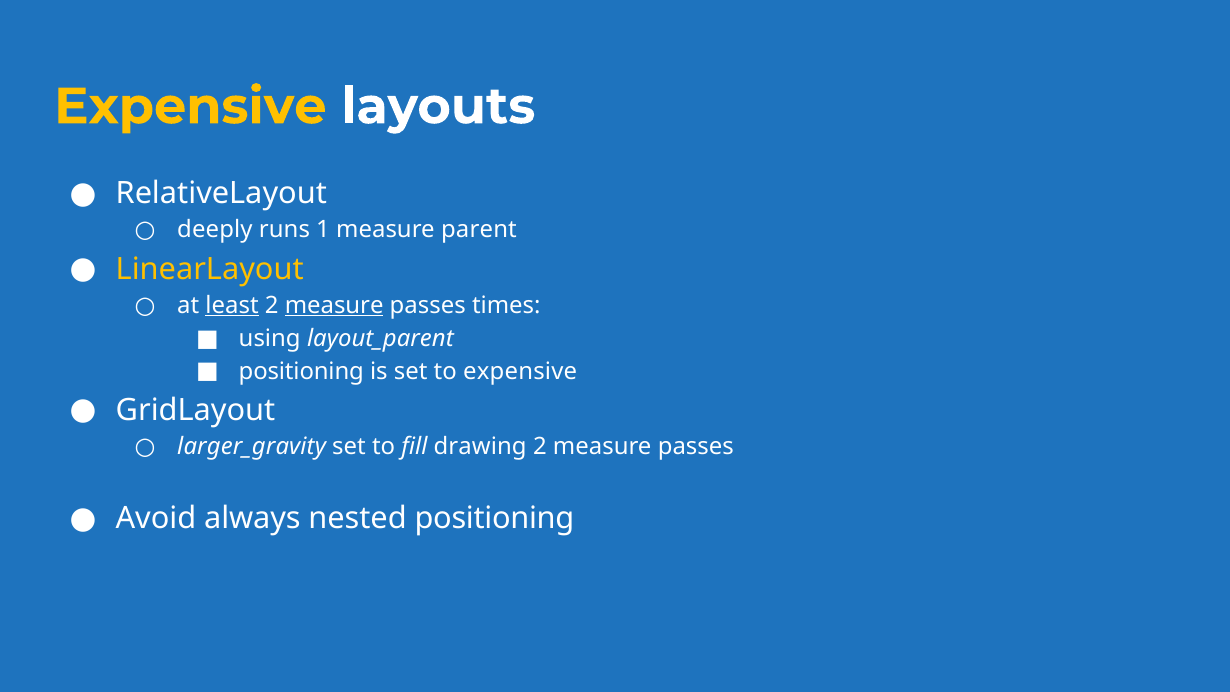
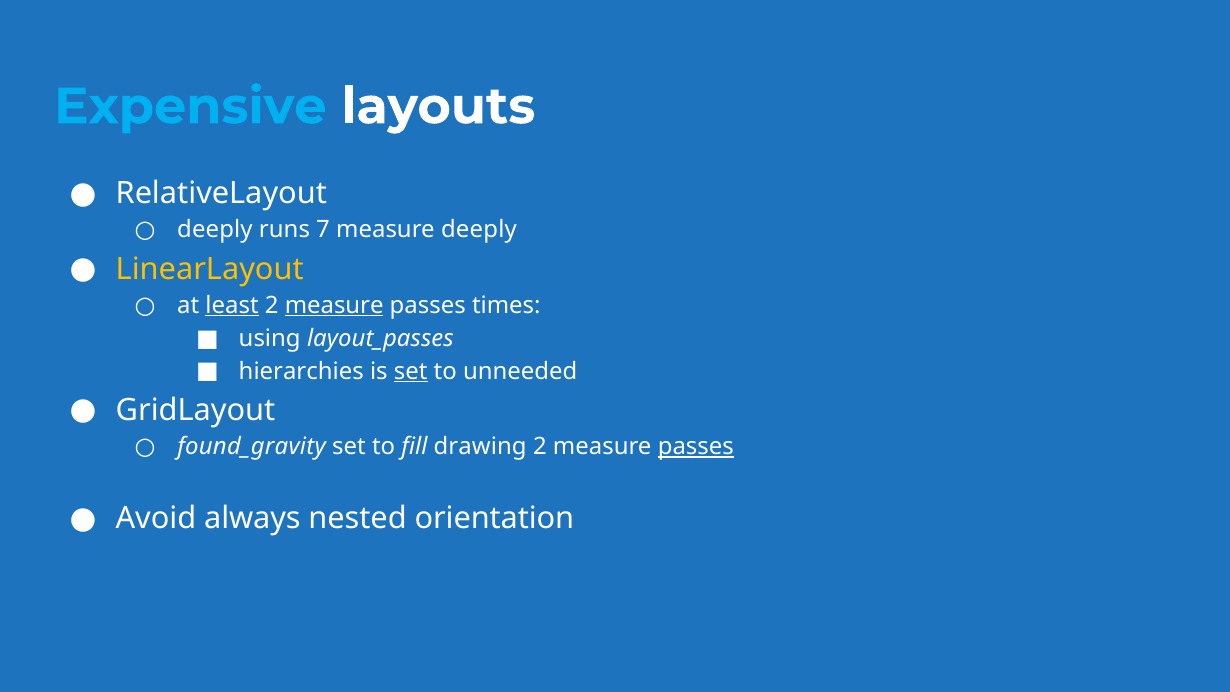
Expensive colour: yellow -> light blue (190, 106)
1: 1 -> 7 (323, 230)
measure parent: parent -> deeply (479, 230)
layout_parent: layout_parent -> layout_passes (380, 338)
positioning: positioning -> hierarchies (301, 371)
set underline: none -> present (411, 371)
to expensive: expensive -> unneeded (520, 371)
larger_gravity: larger_gravity -> found_gravity (252, 447)
passes underline: none -> present (696, 447)
nested positioning: positioning -> orientation (494, 519)
